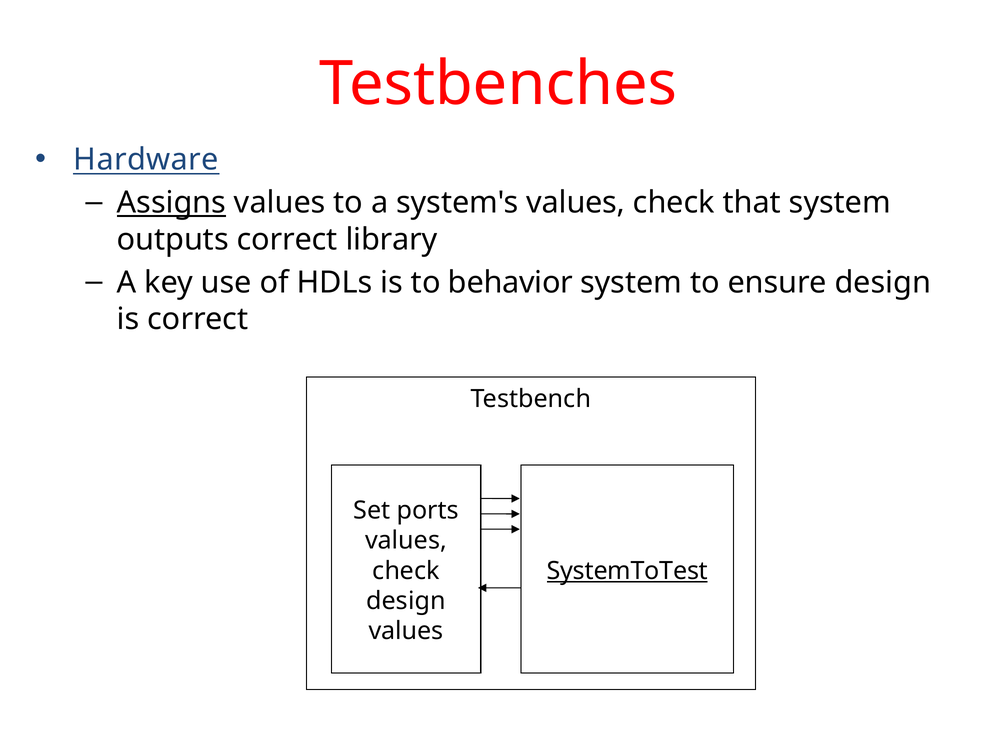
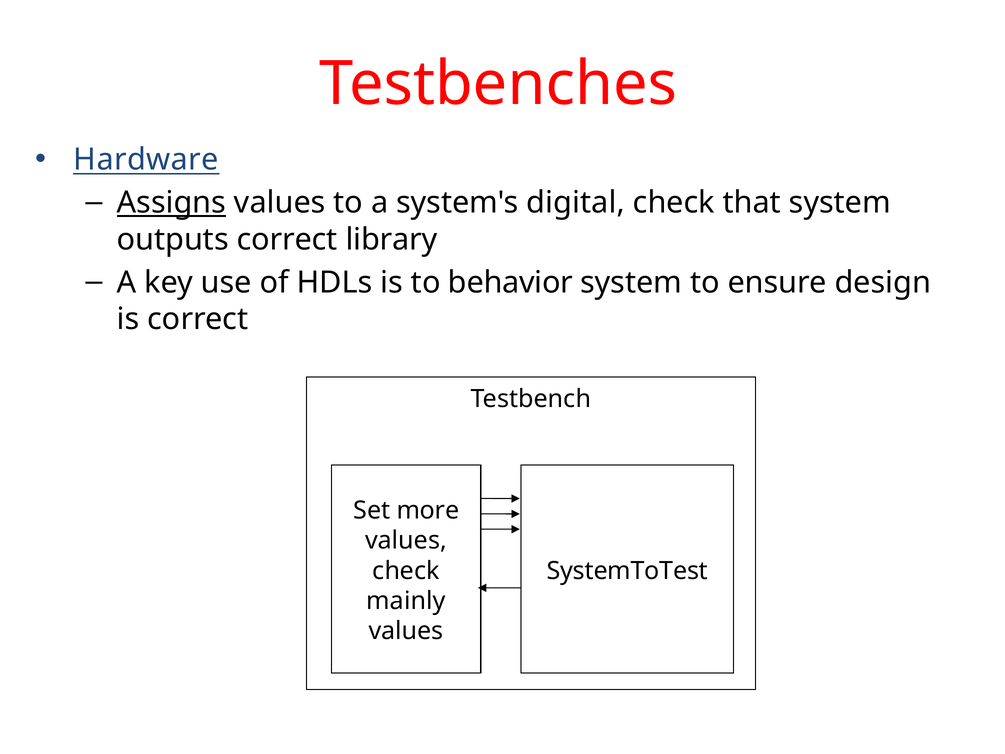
system's values: values -> digital (576, 203)
ports: ports -> more (428, 510)
SystemToTest underline: present -> none (627, 571)
design: design -> mainly (406, 601)
